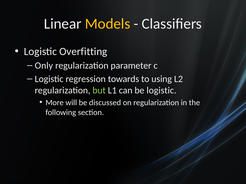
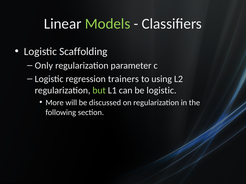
Models colour: yellow -> light green (108, 24)
Overfitting: Overfitting -> Scaffolding (83, 52)
towards: towards -> trainers (123, 79)
